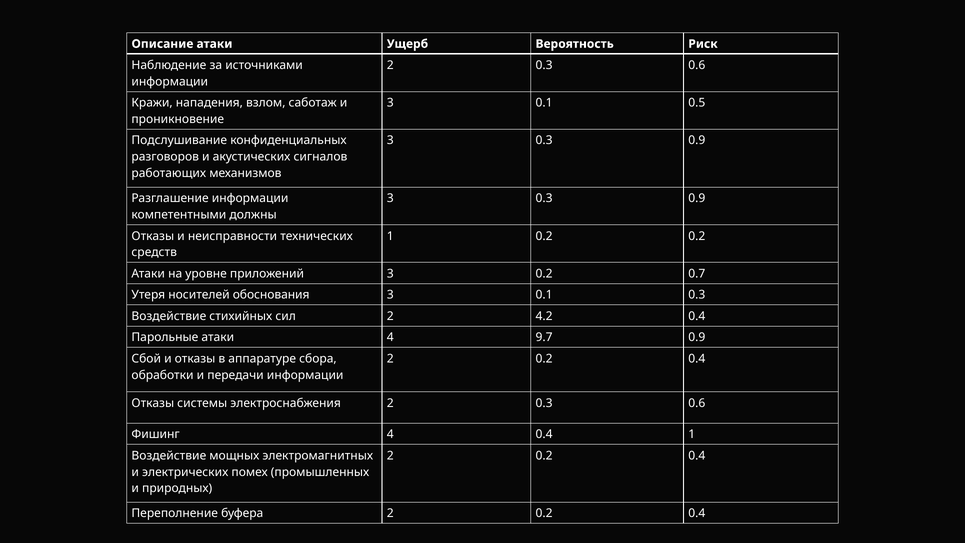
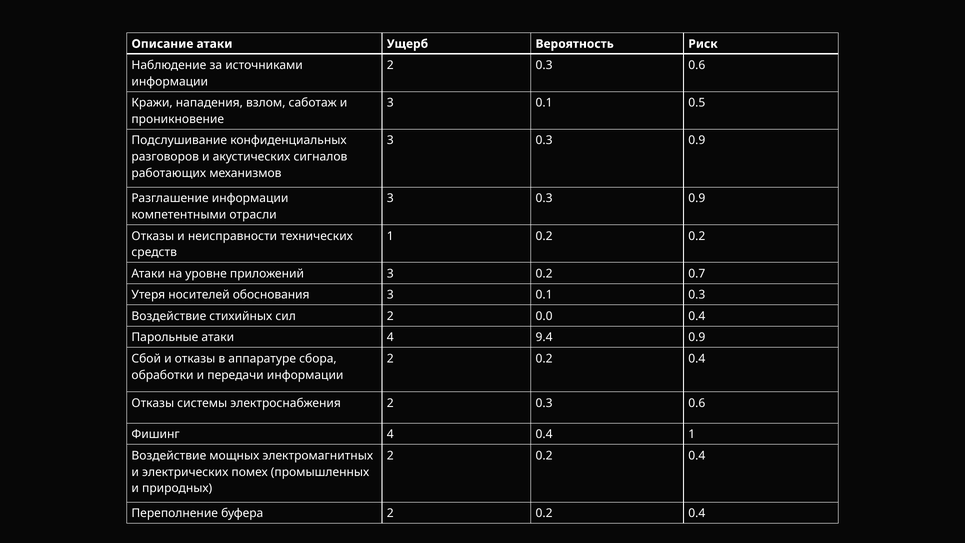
должны: должны -> отрасли (253, 215)
4.2: 4.2 -> 0.0 (544, 316)
9.7: 9.7 -> 9.4 (544, 337)
